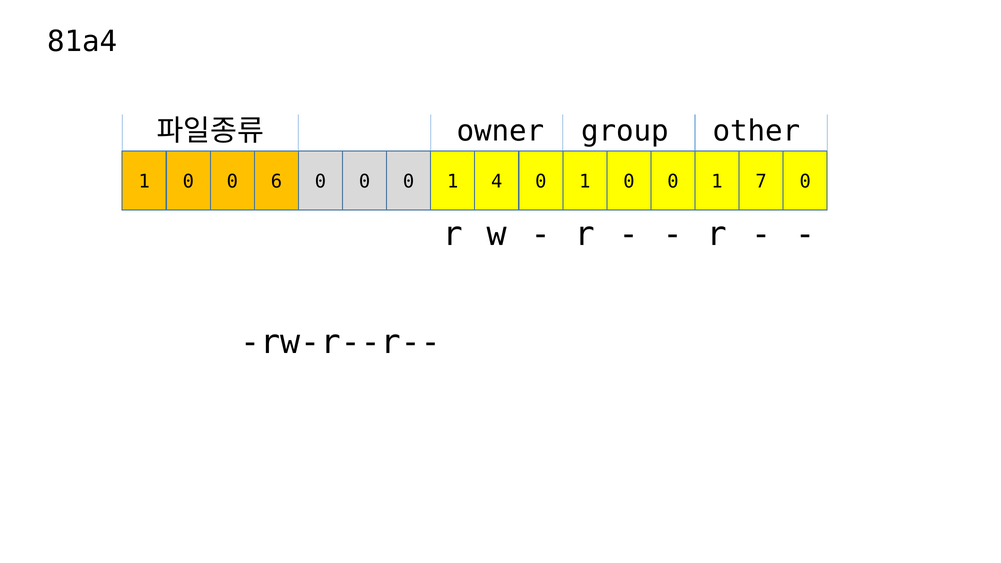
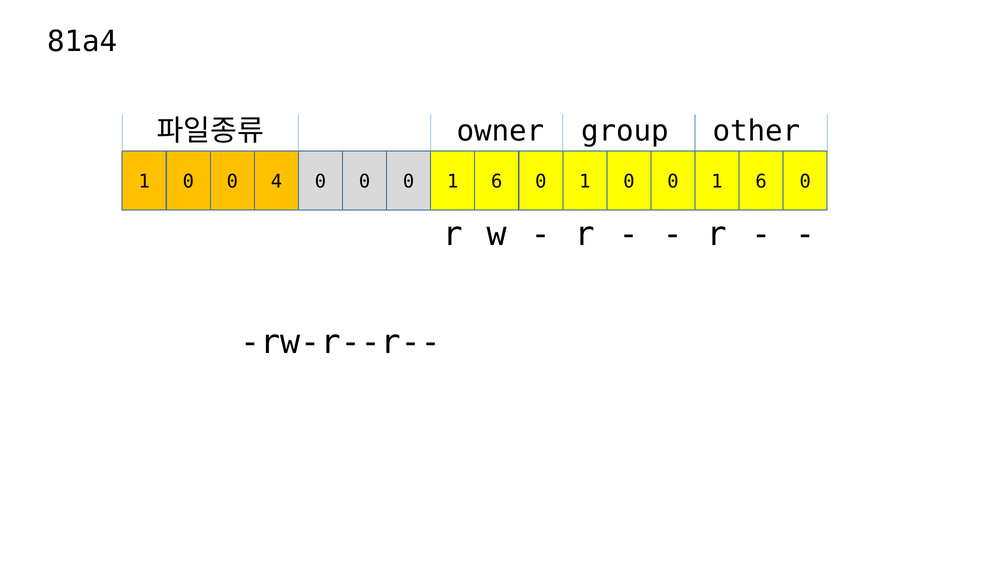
6: 6 -> 4 (276, 182)
4: 4 -> 6 (497, 182)
7: 7 -> 6 (761, 182)
